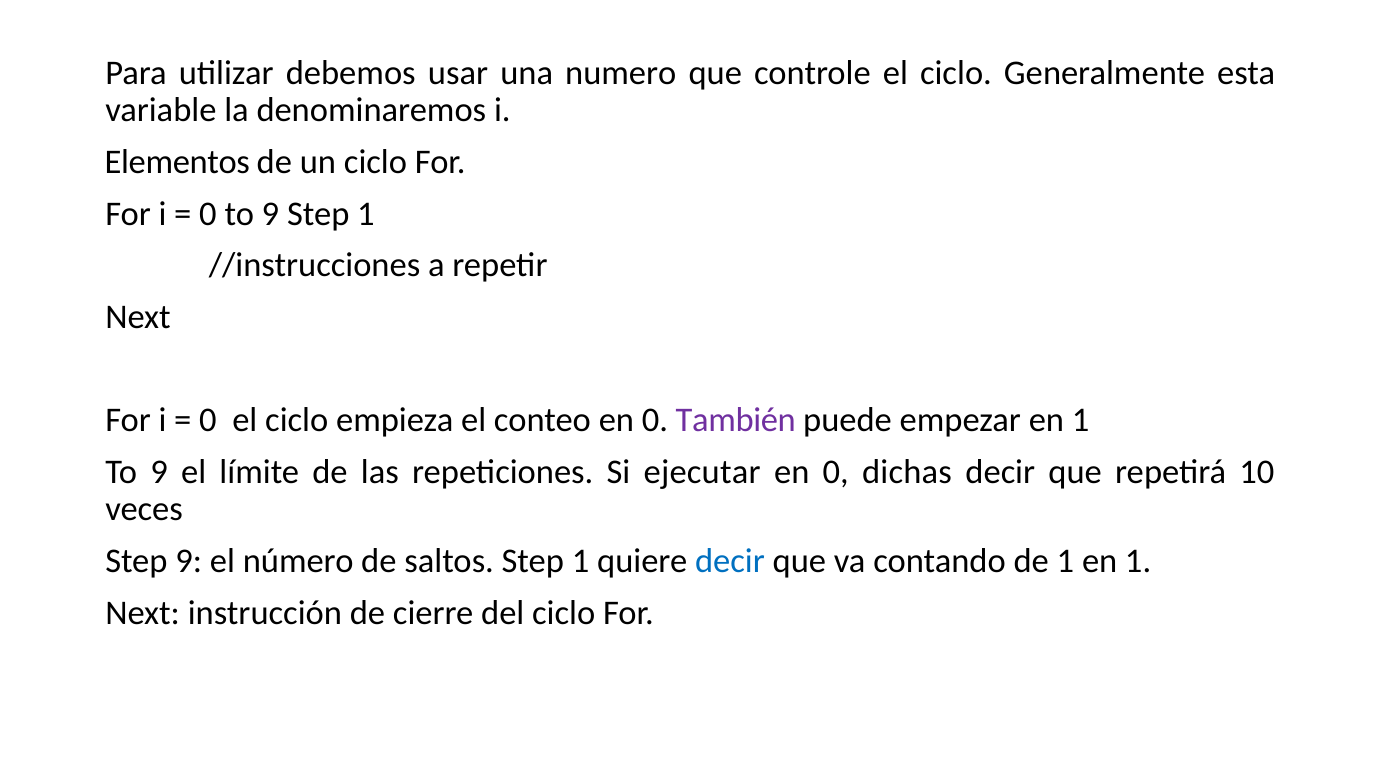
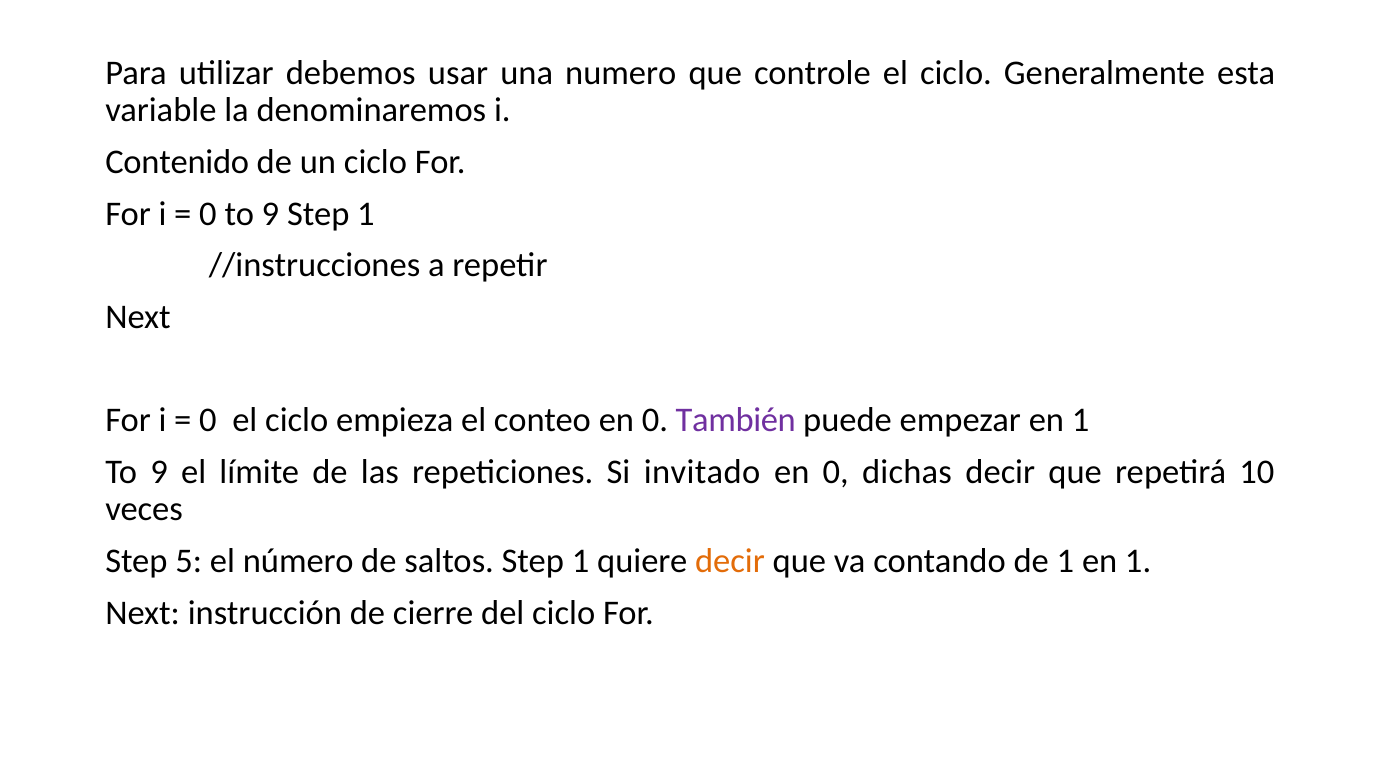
Elementos: Elementos -> Contenido (177, 162)
ejecutar: ejecutar -> invitado (702, 472)
Step 9: 9 -> 5 (189, 561)
decir colour: blue -> orange (730, 561)
